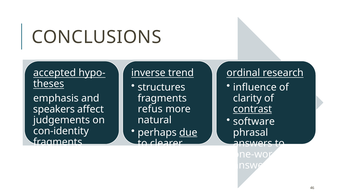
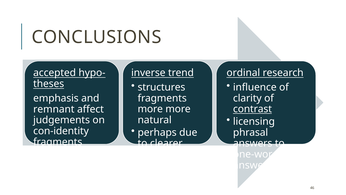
refus: refus -> more (150, 109)
speakers: speakers -> remnant (54, 109)
software: software -> licensing (254, 121)
due underline: present -> none (188, 132)
